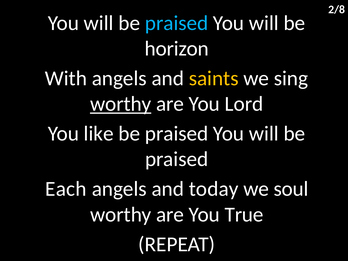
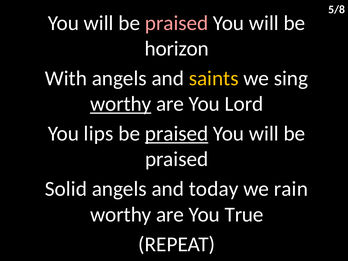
2/8: 2/8 -> 5/8 (337, 9)
praised colour: light blue -> pink (177, 23)
like: like -> lips (99, 134)
praised underline: none -> present (177, 134)
Each: Each -> Solid (66, 189)
soul: soul -> rain (291, 189)
